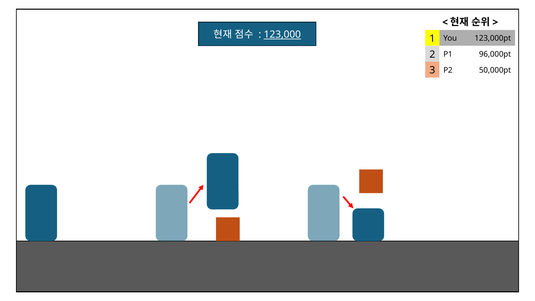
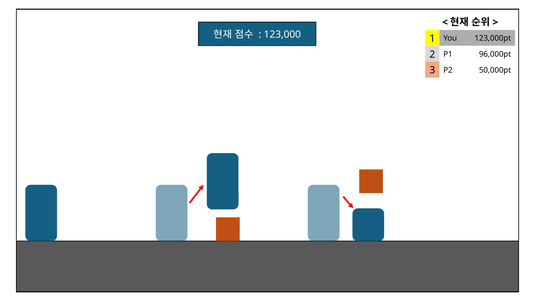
123,000 underline: present -> none (282, 35)
